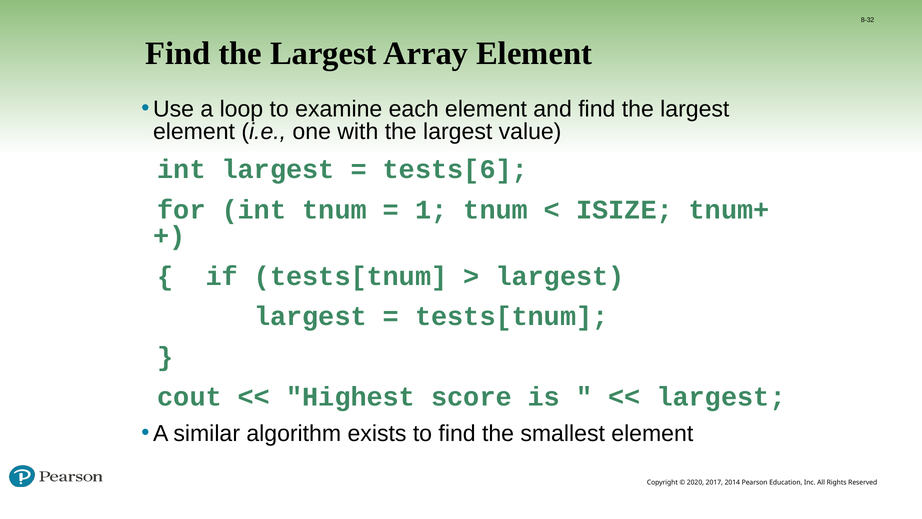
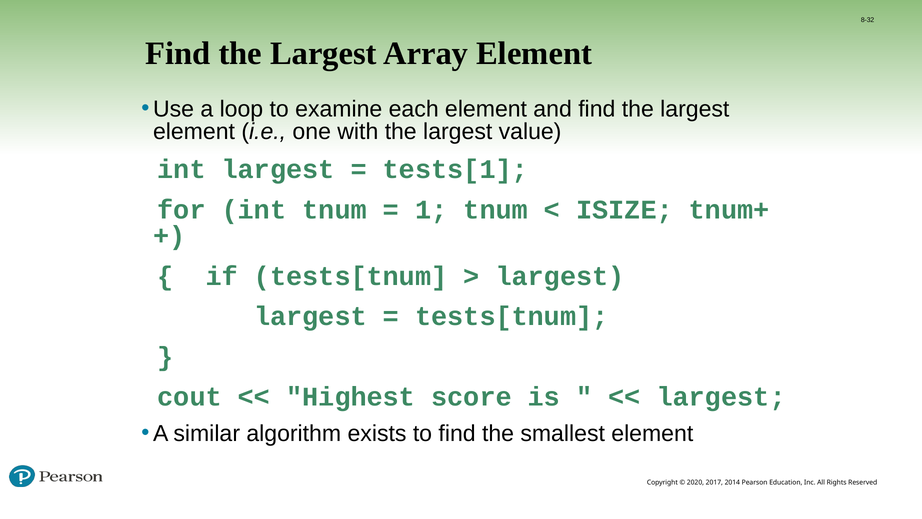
tests[6: tests[6 -> tests[1 (455, 169)
